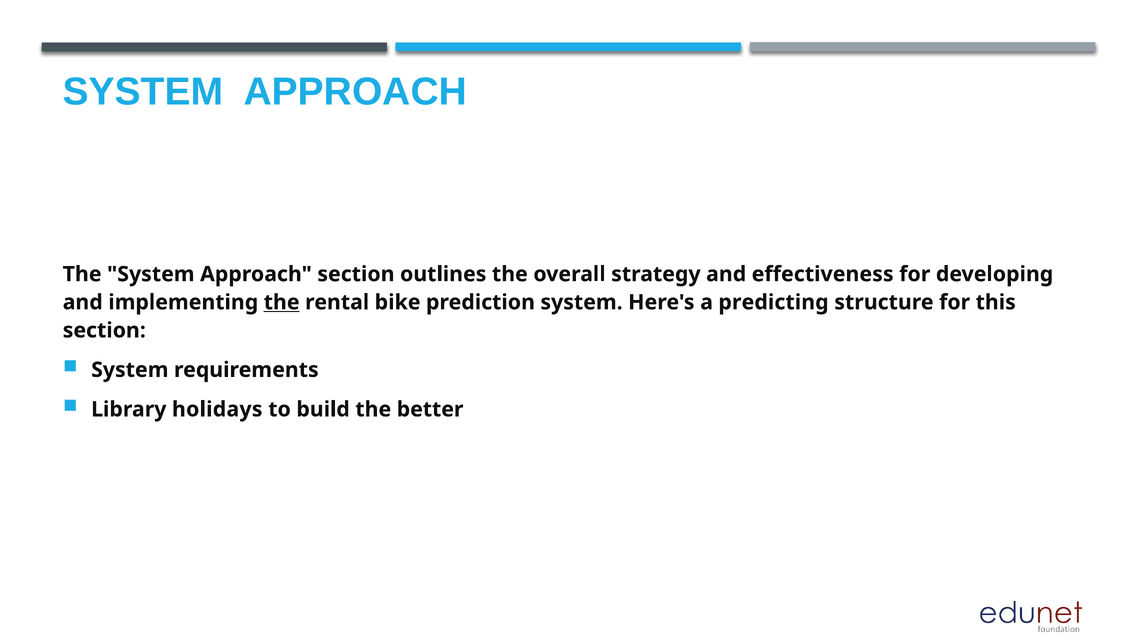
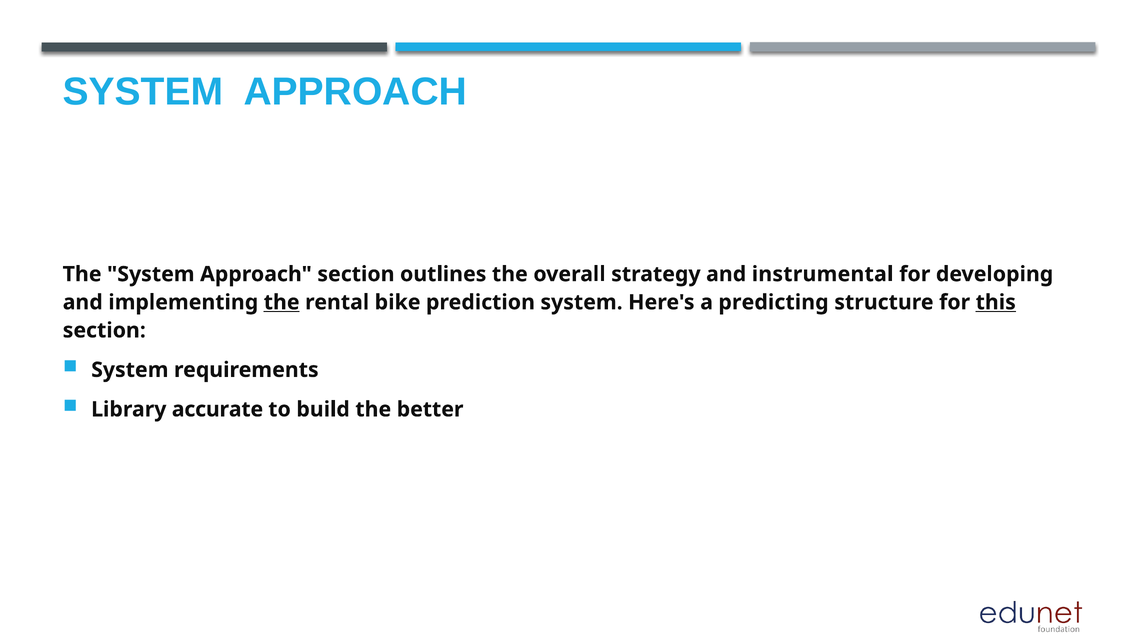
effectiveness: effectiveness -> instrumental (823, 274)
this underline: none -> present (996, 303)
holidays: holidays -> accurate (217, 410)
